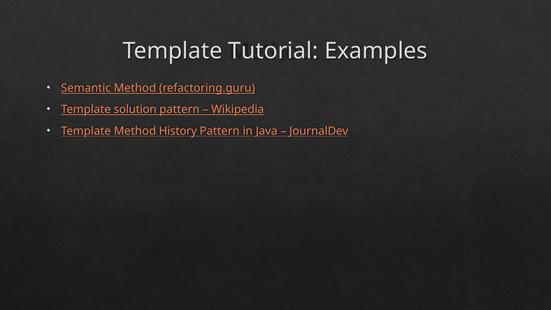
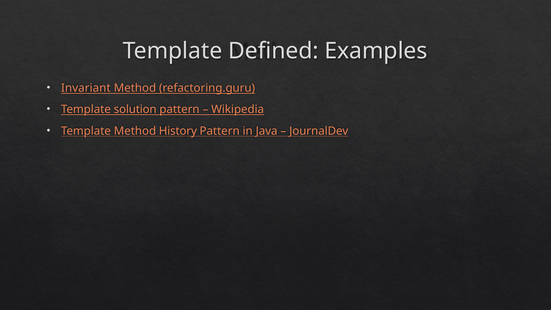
Tutorial: Tutorial -> Defined (273, 51)
Semantic: Semantic -> Invariant (86, 88)
